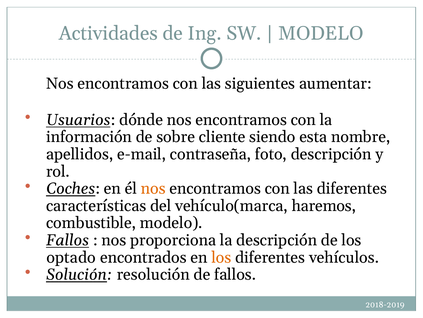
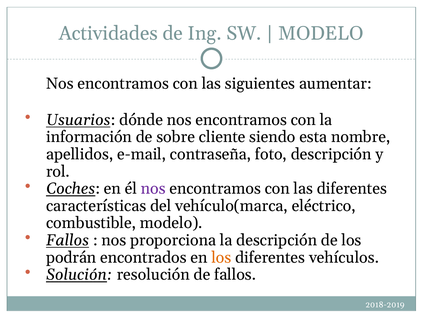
nos colour: orange -> purple (153, 188)
haremos: haremos -> eléctrico (324, 205)
optado: optado -> podrán (71, 257)
